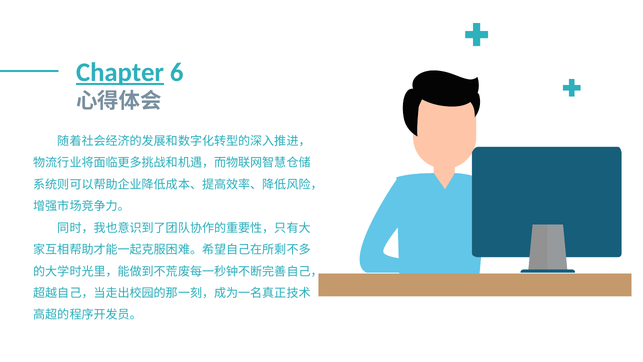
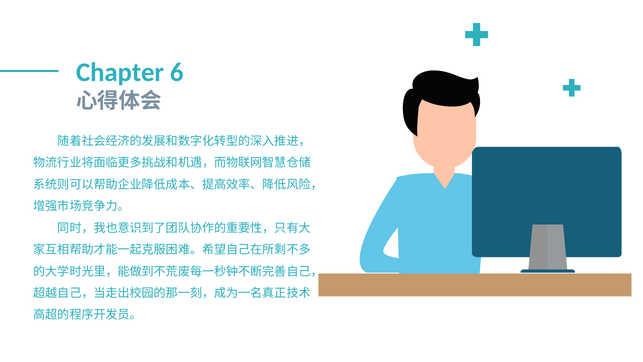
Chapter underline: present -> none (120, 72)
